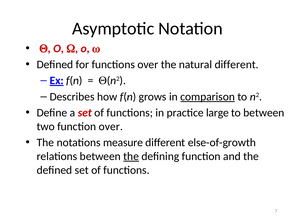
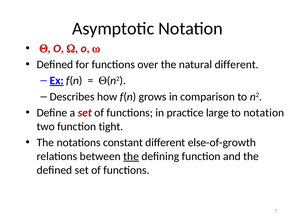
comparison underline: present -> none (208, 97)
to between: between -> notation (264, 113)
function over: over -> tight (111, 127)
measure: measure -> constant (123, 143)
